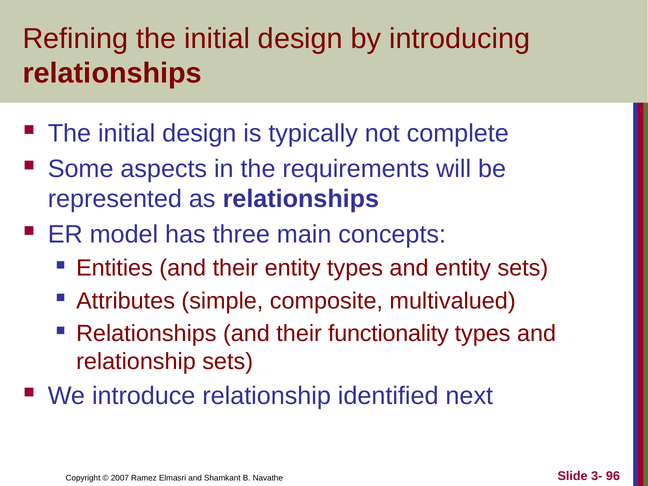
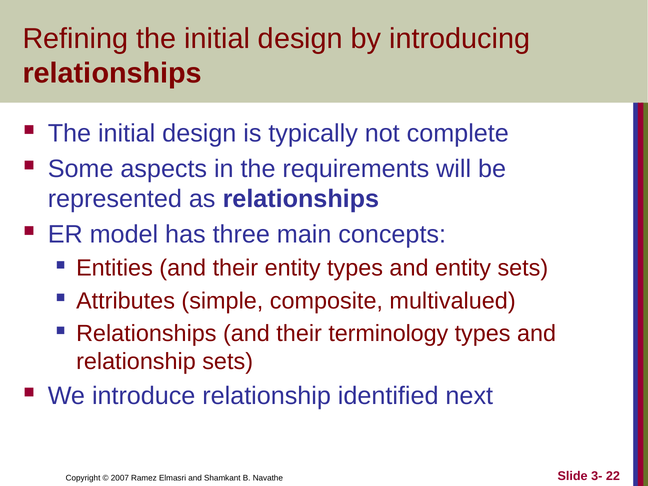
functionality: functionality -> terminology (388, 334)
96: 96 -> 22 (613, 476)
